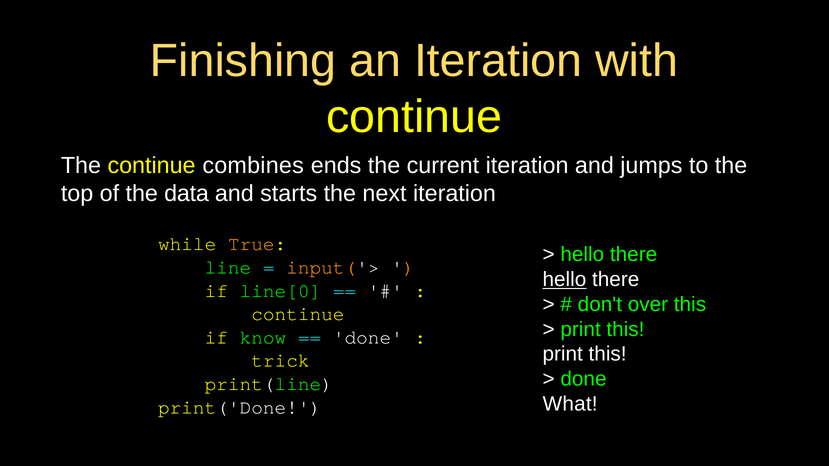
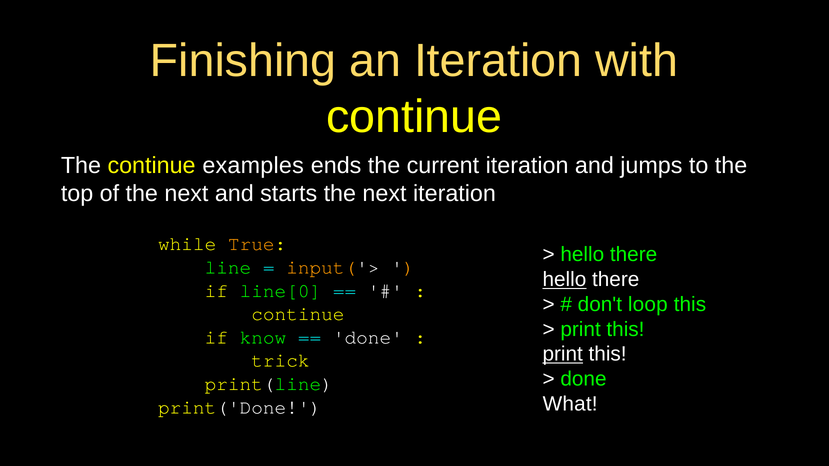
combines: combines -> examples (253, 166)
of the data: data -> next (186, 194)
over: over -> loop (648, 305)
print underline: none -> present (563, 354)
